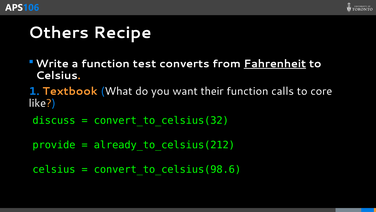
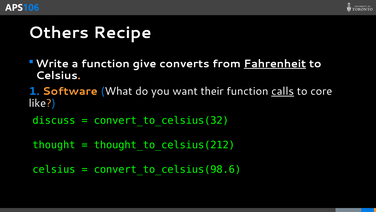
test: test -> give (144, 64)
Textbook: Textbook -> Software (70, 91)
calls underline: none -> present (283, 91)
provide: provide -> thought (54, 145)
already_to_celsius(212: already_to_celsius(212 -> thought_to_celsius(212 (164, 145)
